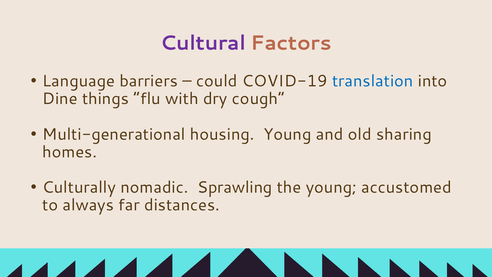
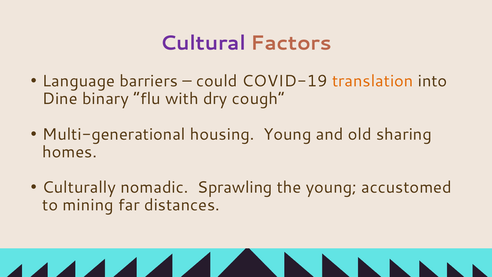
translation colour: blue -> orange (373, 81)
things: things -> binary (105, 99)
always: always -> mining (88, 205)
